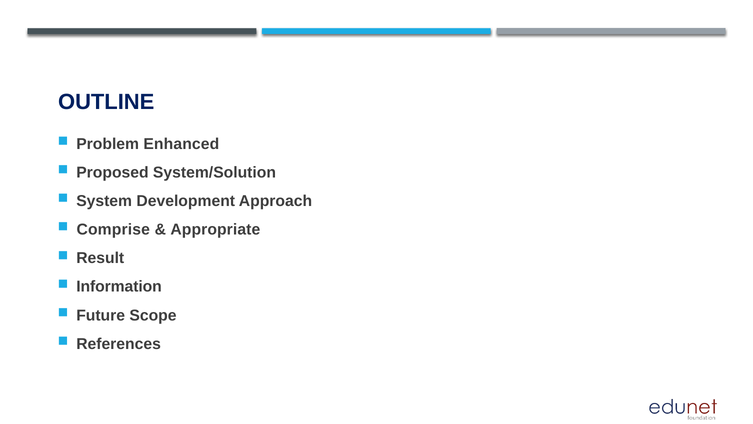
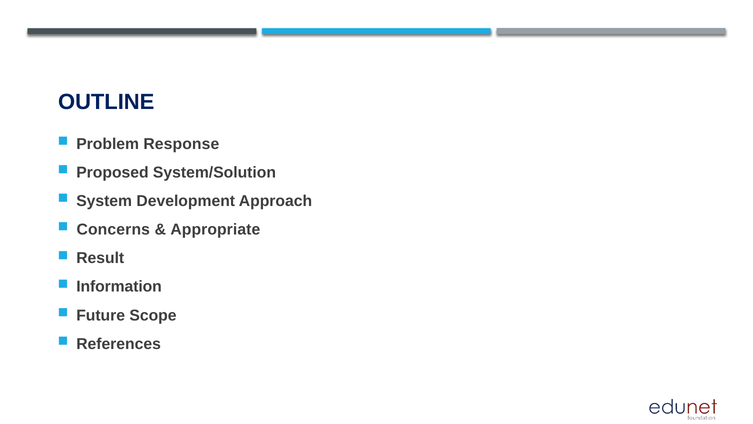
Enhanced: Enhanced -> Response (181, 144)
Comprise: Comprise -> Concerns (113, 229)
